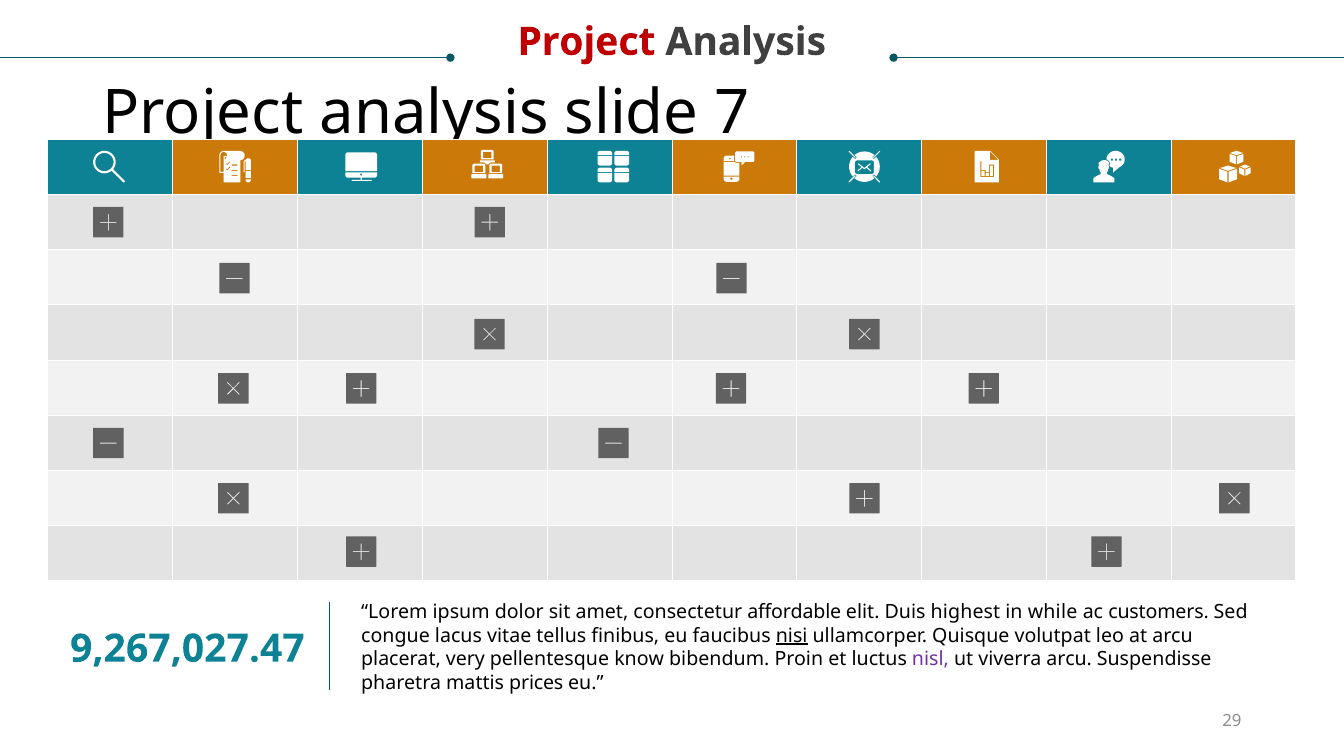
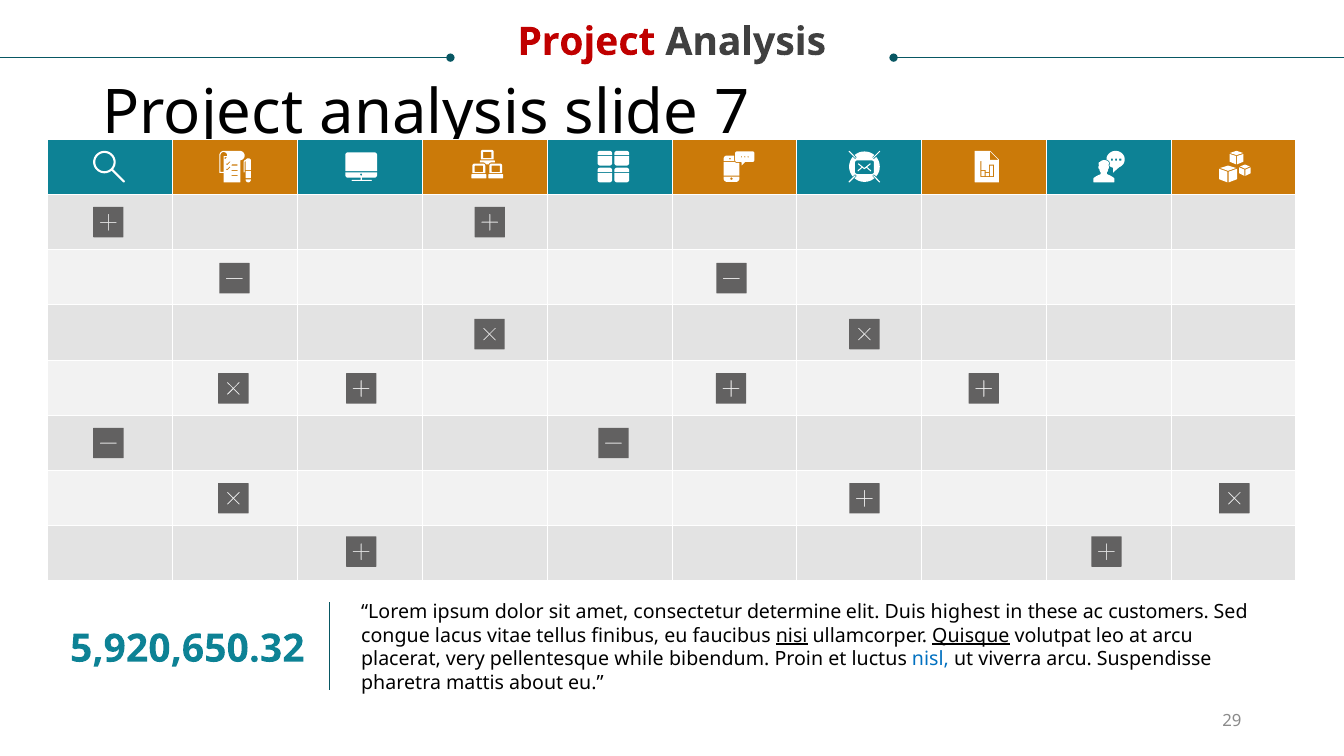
affordable: affordable -> determine (794, 612)
while: while -> these (1053, 612)
Quisque underline: none -> present (971, 636)
9,267,027.47: 9,267,027.47 -> 5,920,650.32 (187, 649)
know: know -> while (639, 659)
nisl colour: purple -> blue (930, 659)
prices: prices -> about (536, 683)
